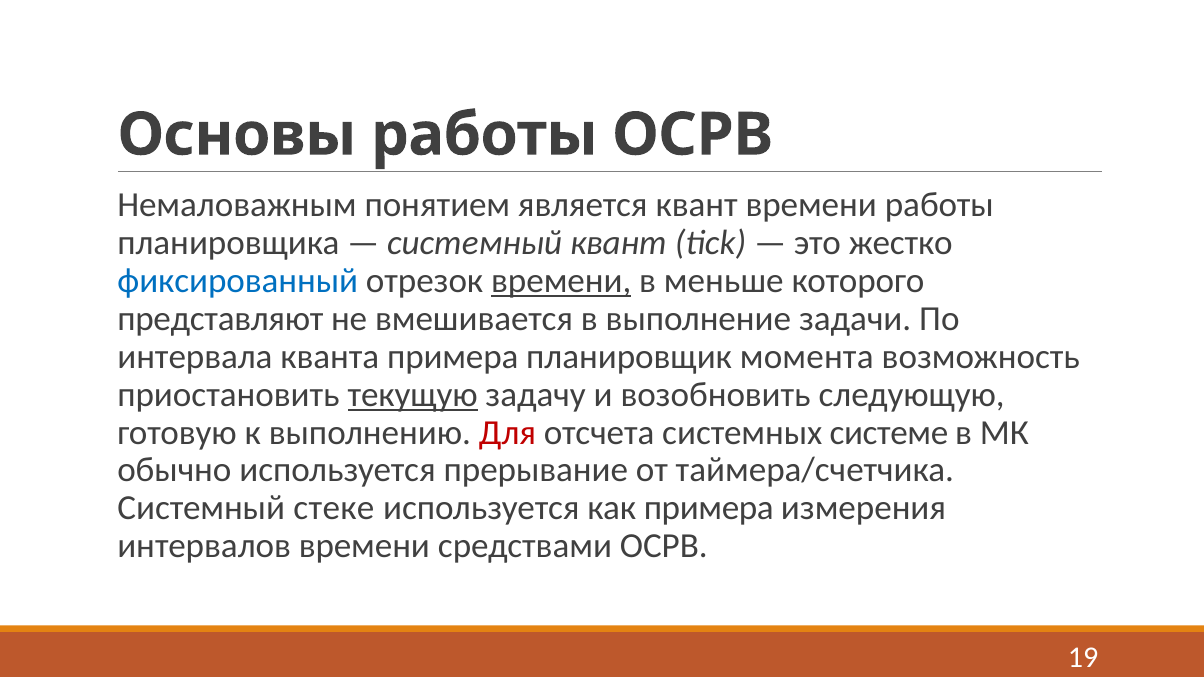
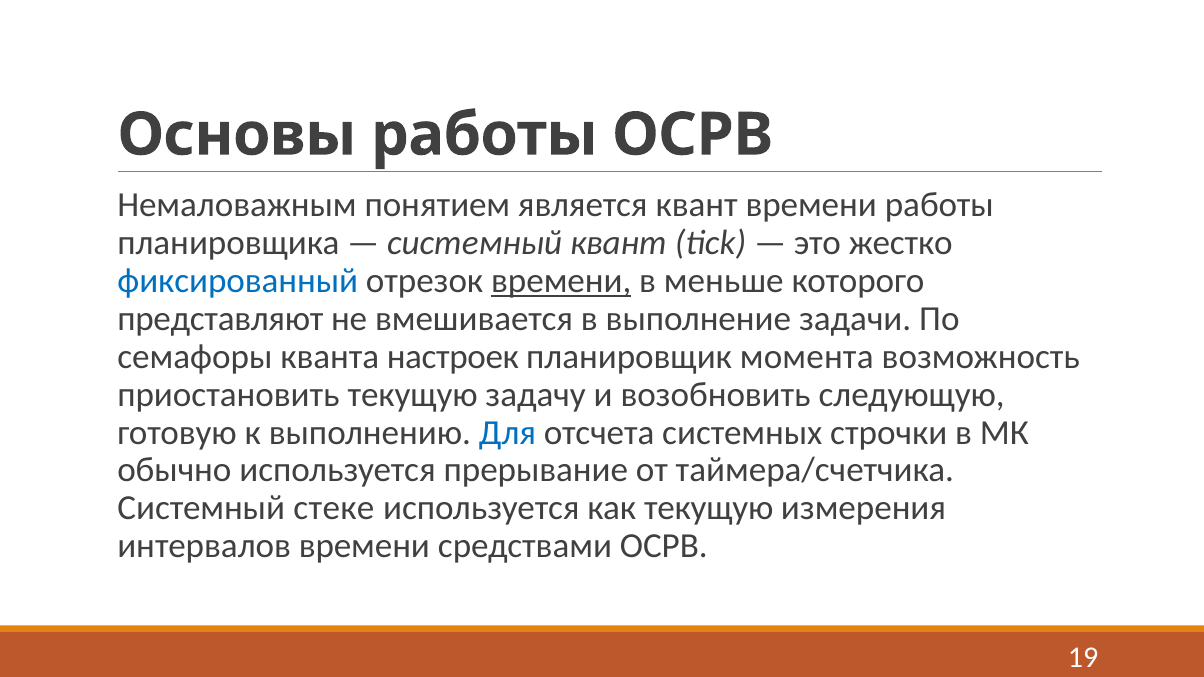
интервала: интервала -> семафоры (195, 357)
кванта примера: примера -> настроек (453, 357)
текущую underline: present -> none (413, 395)
Для colour: red -> blue (508, 433)
системе: системе -> строчки (889, 433)
как примера: примера -> текущую (709, 508)
